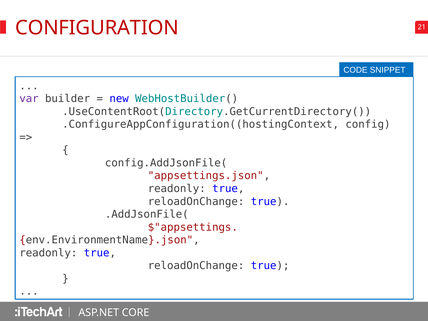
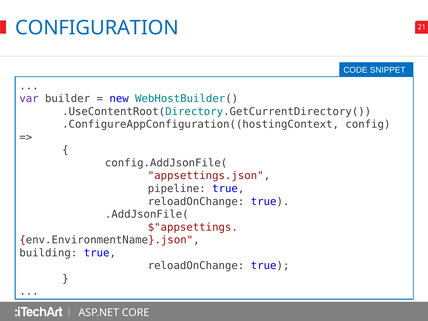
CONFIGURATION colour: red -> blue (97, 28)
readonly: readonly -> pipeline (177, 189)
readonly: readonly -> building (48, 253)
